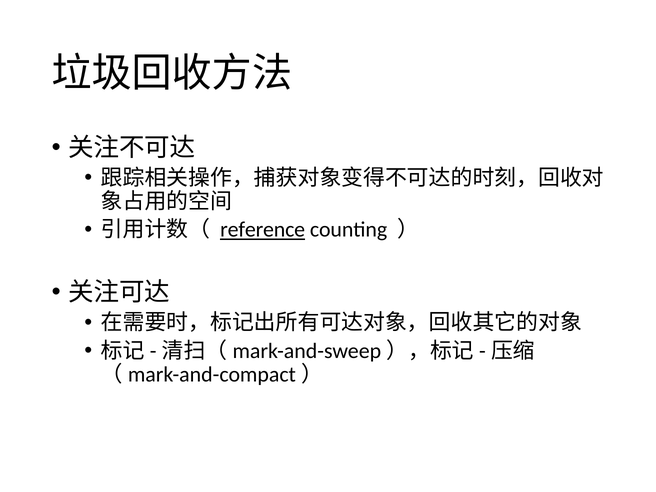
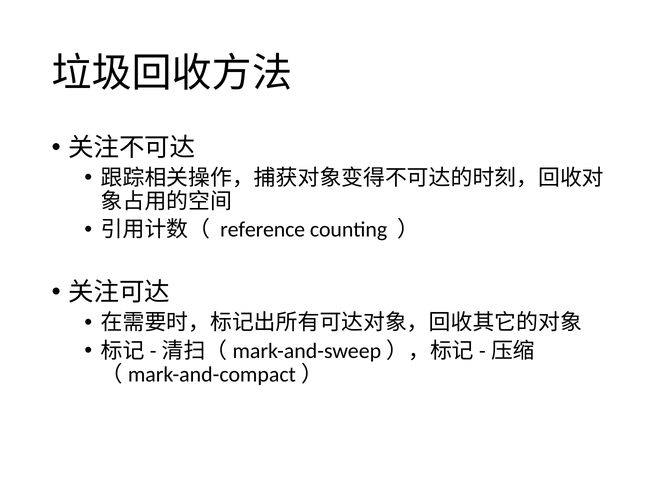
reference underline: present -> none (263, 230)
